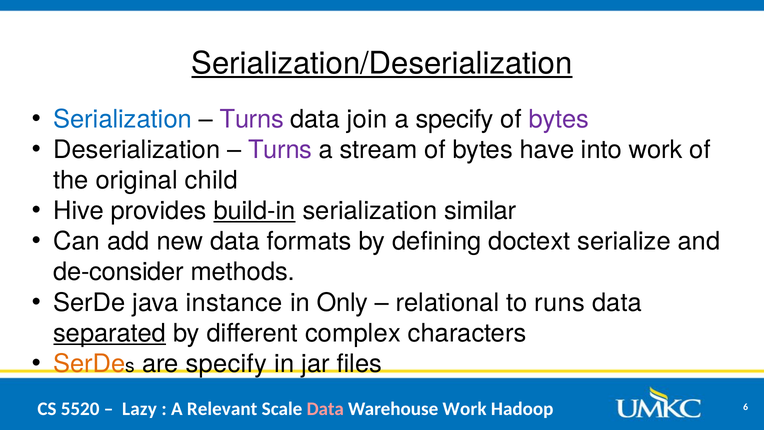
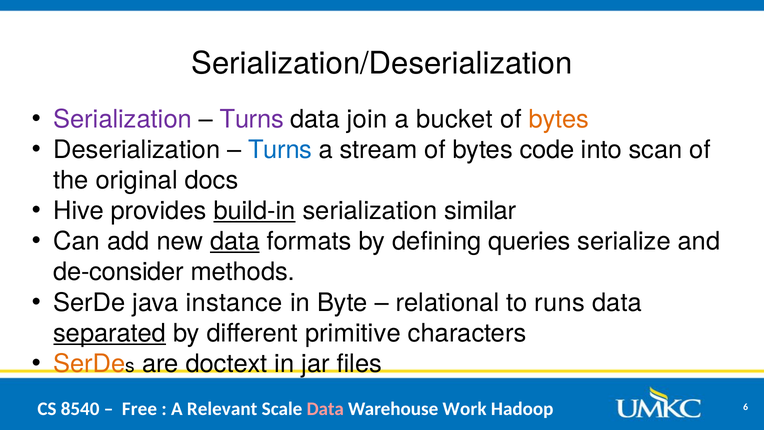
Serialization/Deserialization underline: present -> none (382, 64)
Serialization colour: blue -> purple (123, 119)
a specify: specify -> bucket (455, 119)
bytes colour: purple -> orange (559, 119)
Turns colour: purple -> blue (280, 150)
have: have -> code (547, 150)
into work: work -> scan (656, 150)
child: child -> docs (212, 180)
data underline: none -> present (235, 241)
doctext: doctext -> queries (529, 241)
Only: Only -> Byte (342, 302)
complex: complex -> primitive (353, 333)
are specify: specify -> doctext (227, 364)
5520: 5520 -> 8540 (80, 409)
Lazy: Lazy -> Free (139, 409)
